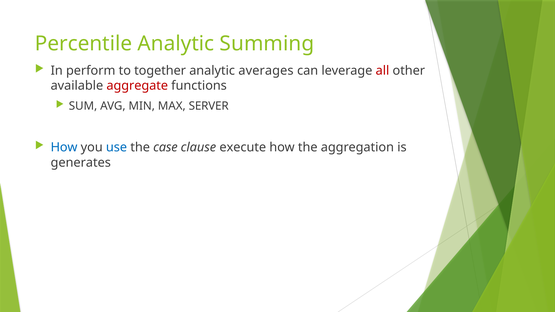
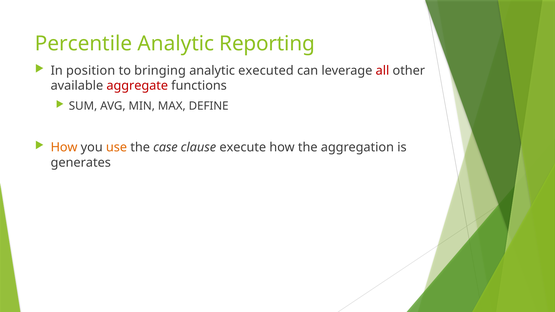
Summing: Summing -> Reporting (267, 44)
perform: perform -> position (91, 71)
together: together -> bringing (160, 71)
averages: averages -> executed (266, 71)
SERVER: SERVER -> DEFINE (209, 106)
How colour: blue -> orange (64, 147)
use colour: blue -> orange (116, 147)
